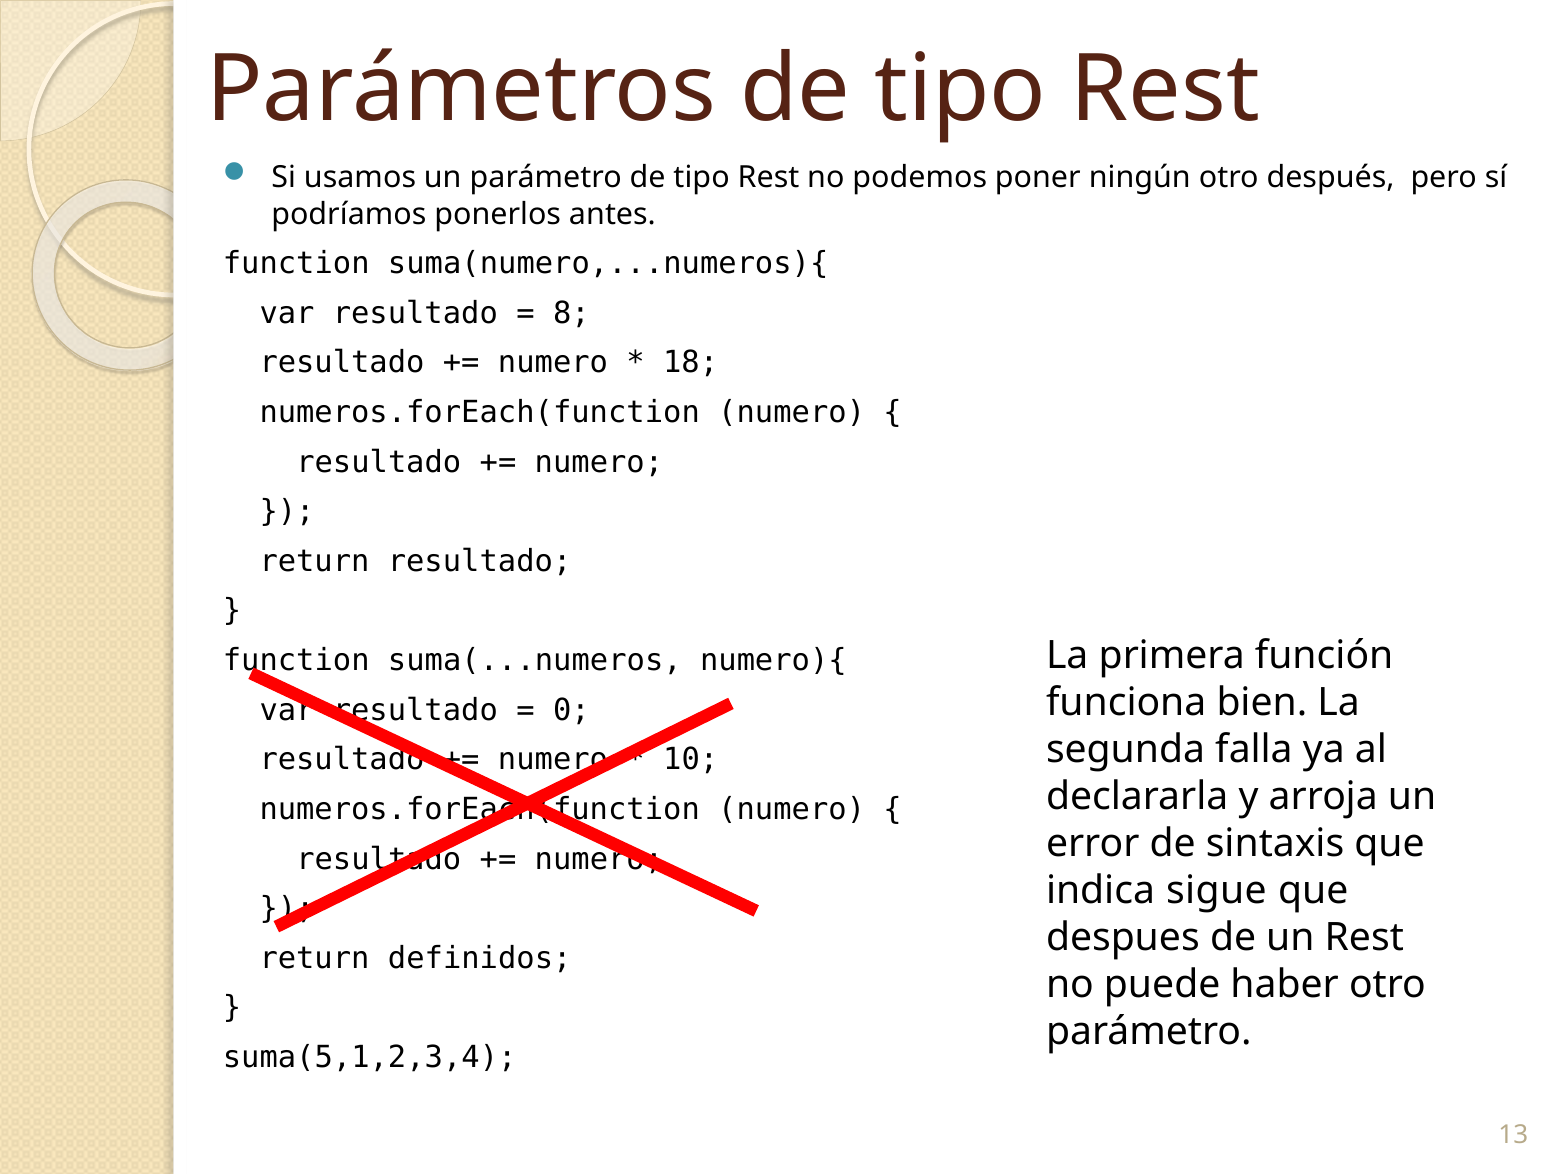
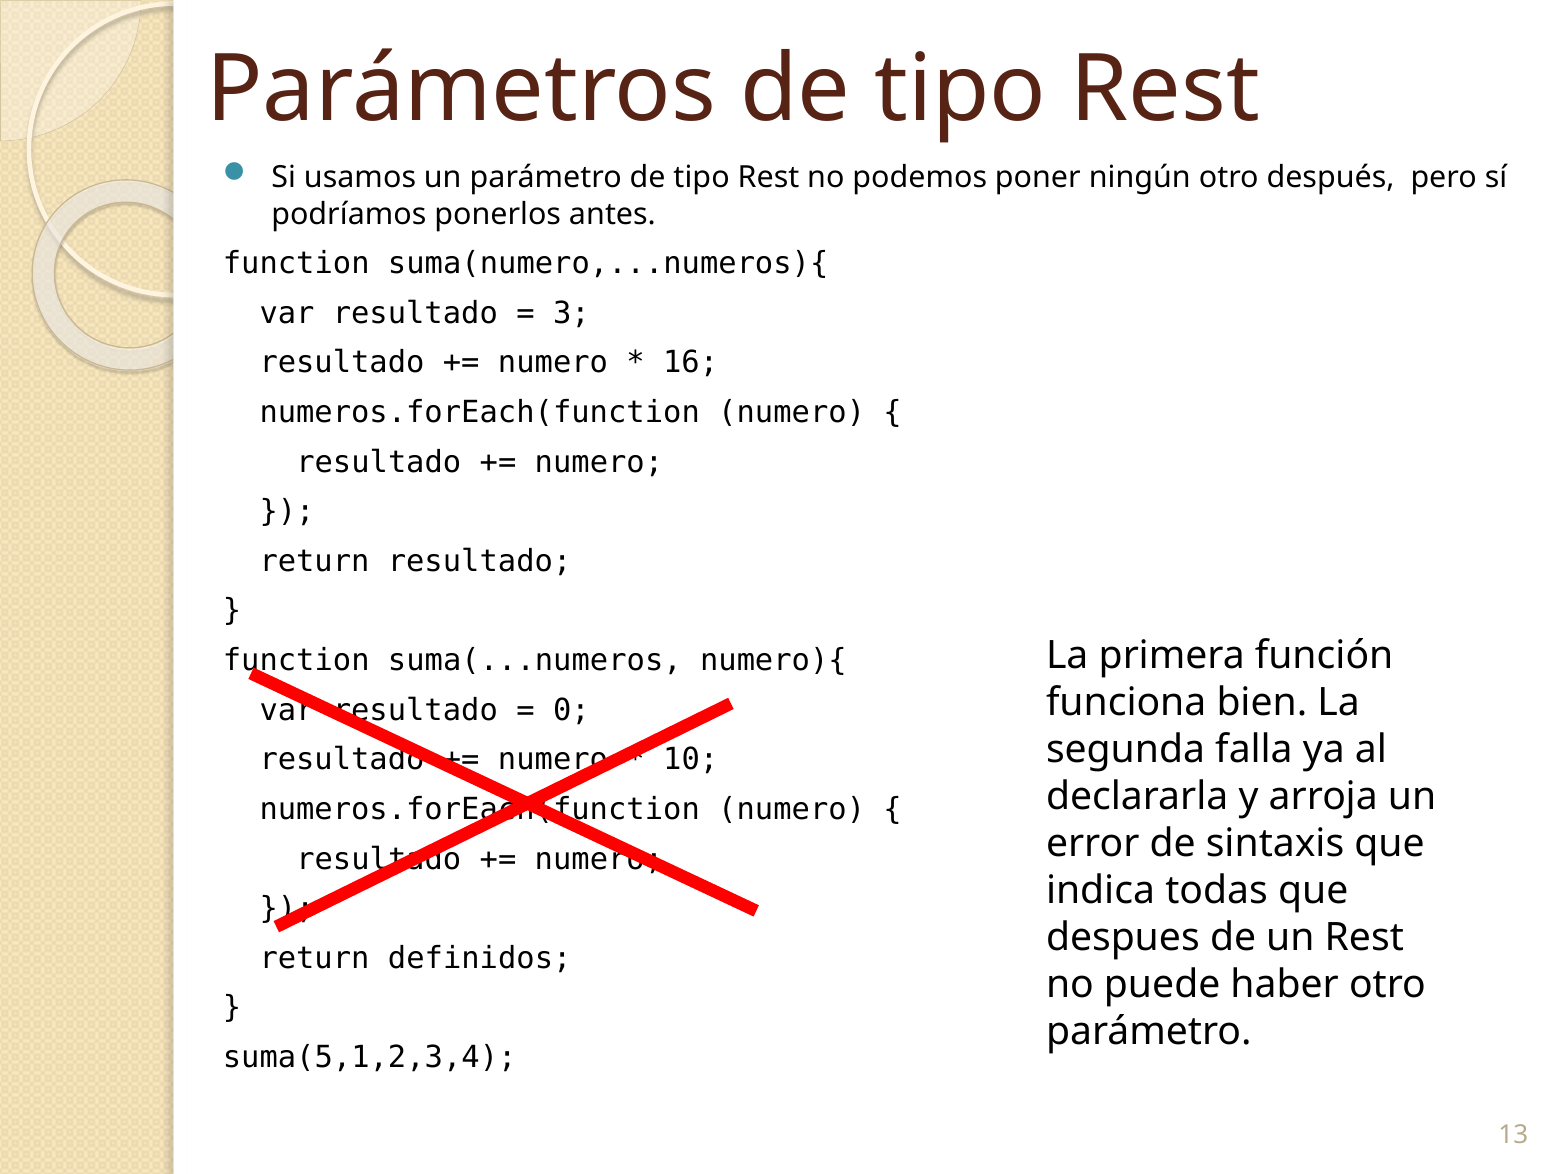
8: 8 -> 3 (571, 313)
18: 18 -> 16 (691, 363)
sigue: sigue -> todas (1217, 890)
